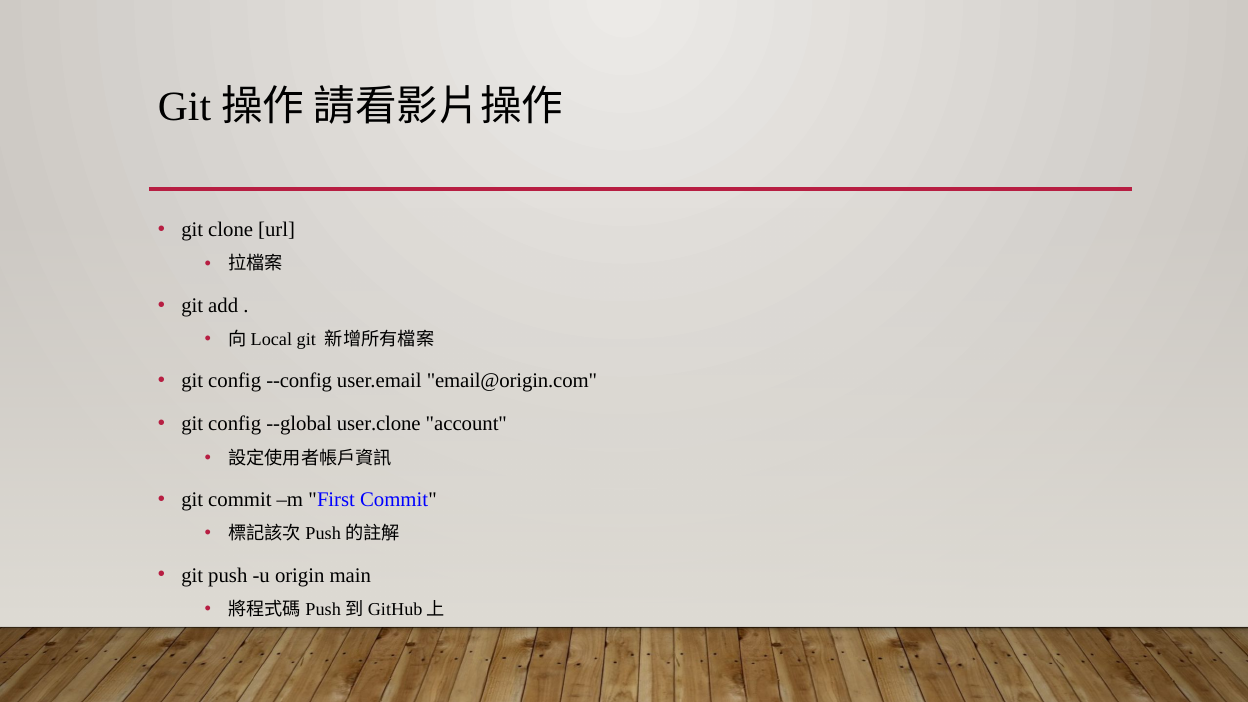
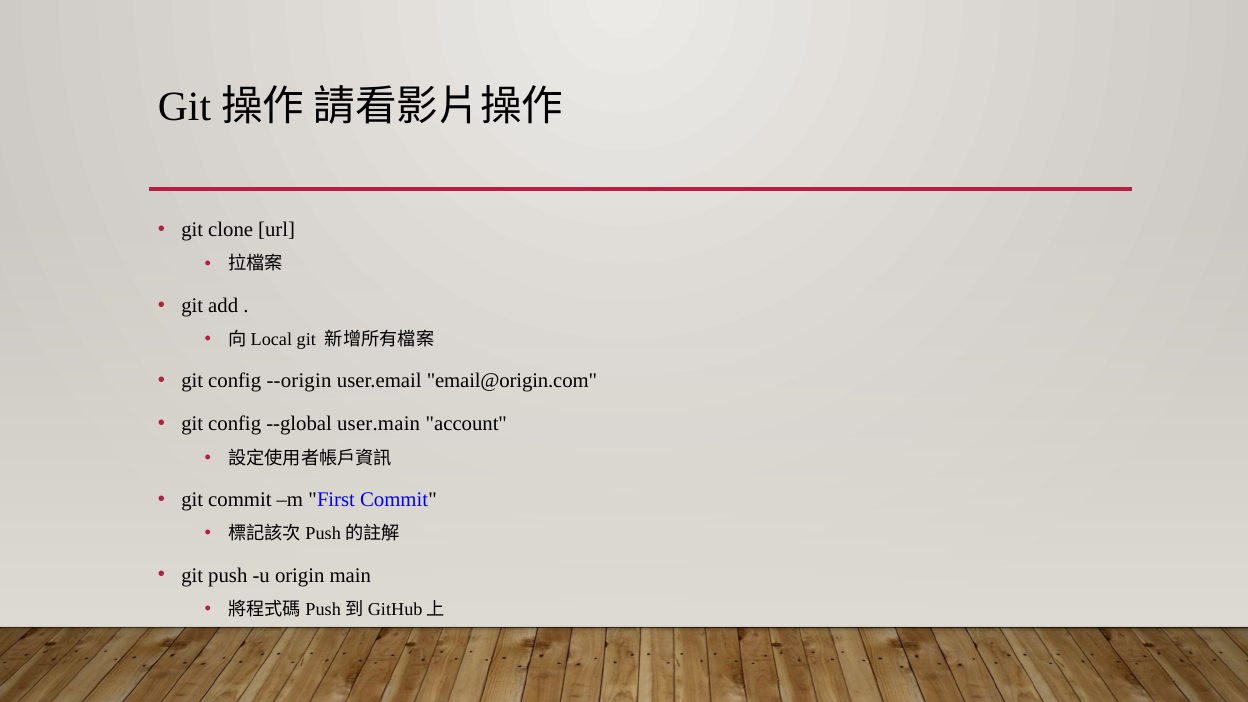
--config: --config -> --origin (299, 381)
user.clone: user.clone -> user.main (379, 424)
